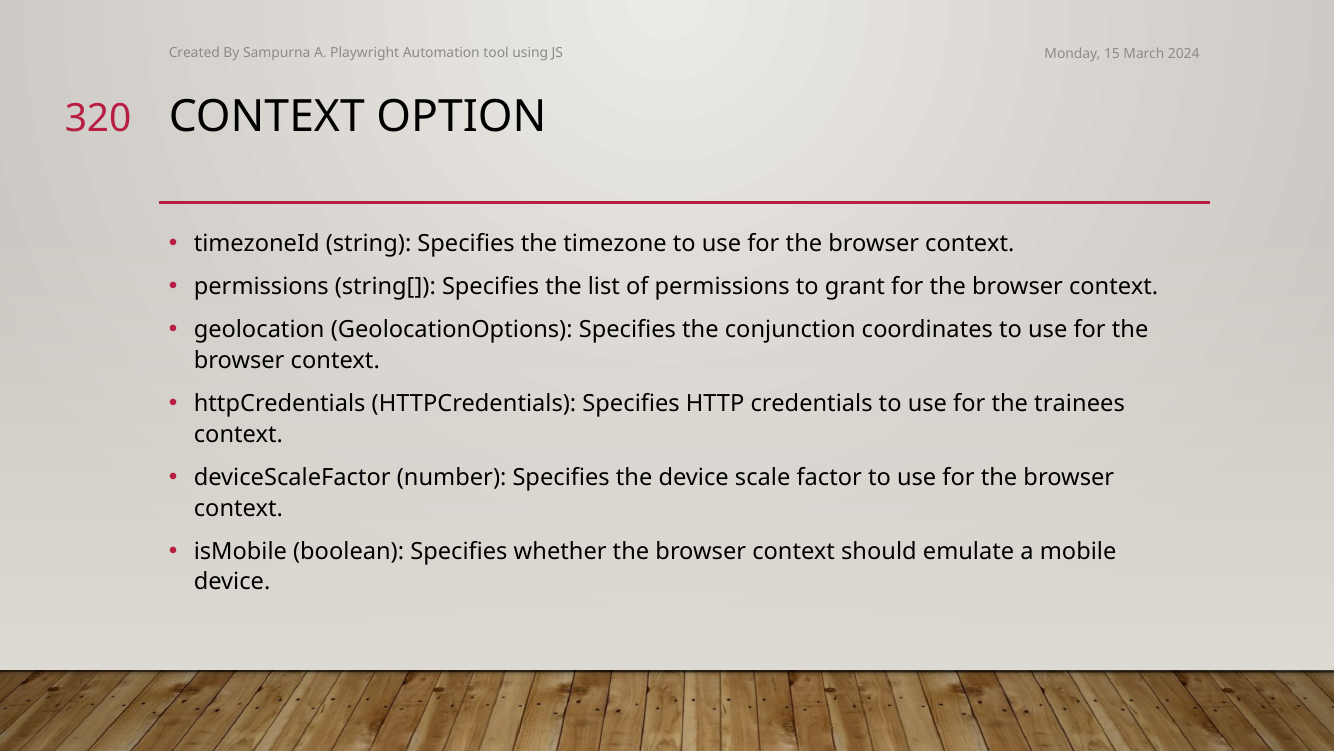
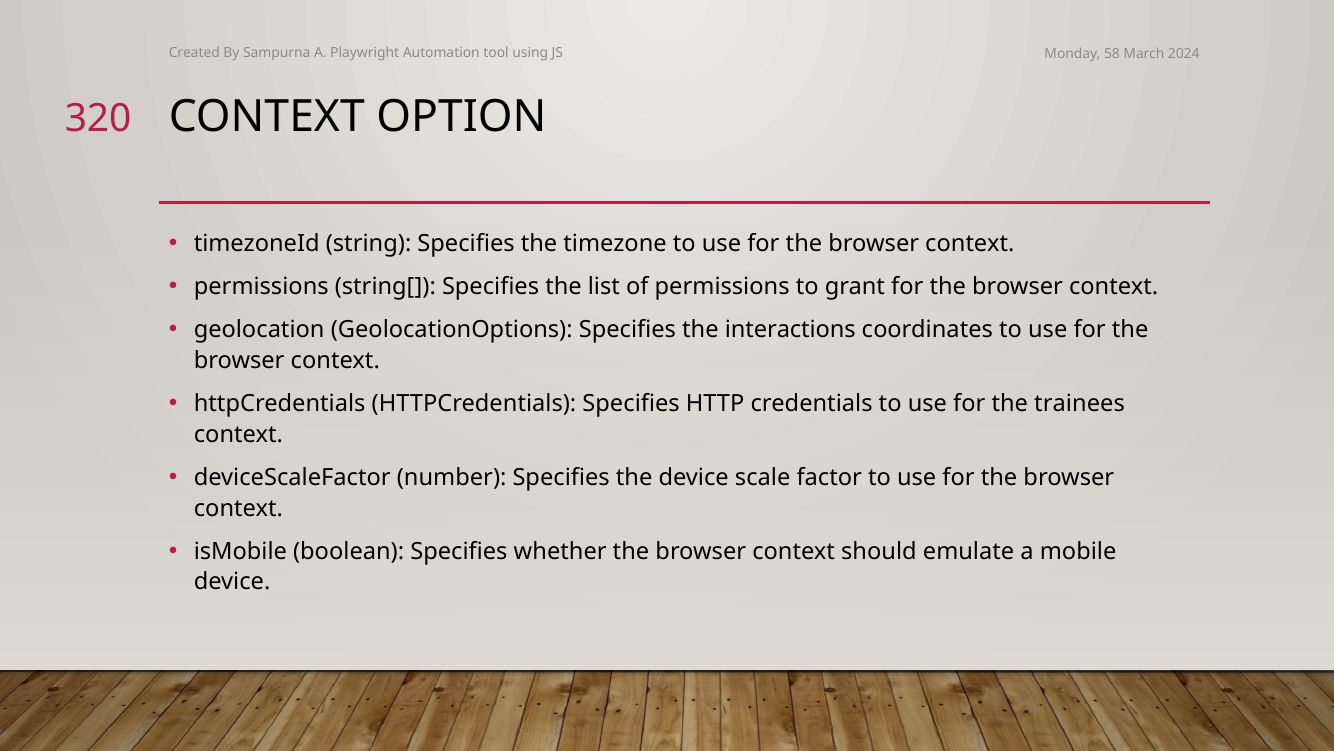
15: 15 -> 58 (1112, 54)
conjunction: conjunction -> interactions (790, 330)
